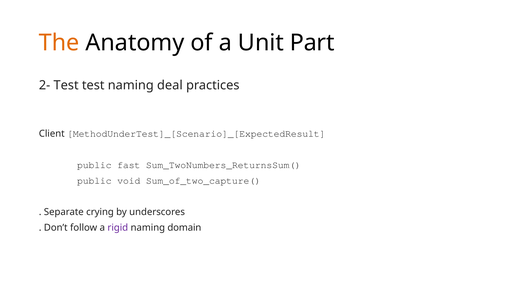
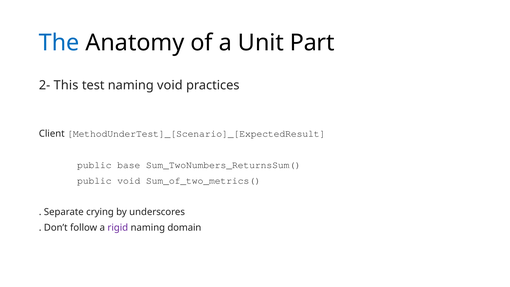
The colour: orange -> blue (59, 43)
2- Test: Test -> This (66, 85)
naming deal: deal -> void (170, 85)
fast: fast -> base (129, 165)
Sum_of_two_capture(: Sum_of_two_capture( -> Sum_of_two_metrics( (203, 181)
